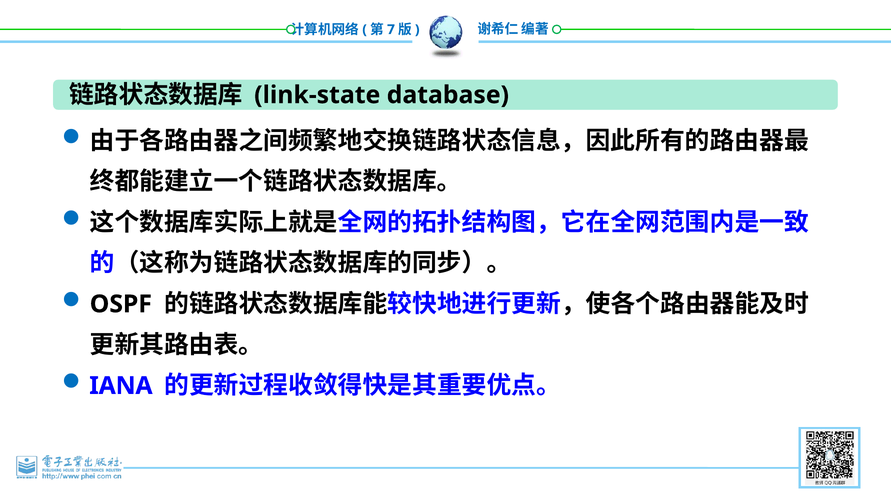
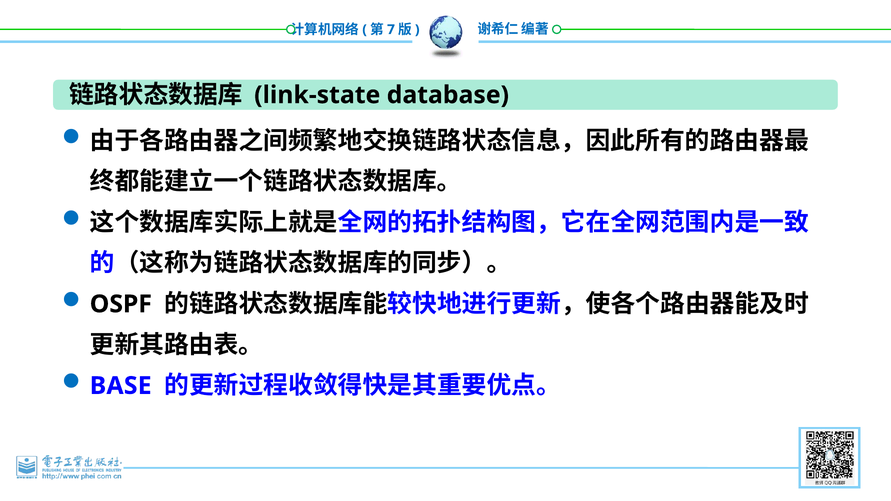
IANA: IANA -> BASE (121, 386)
